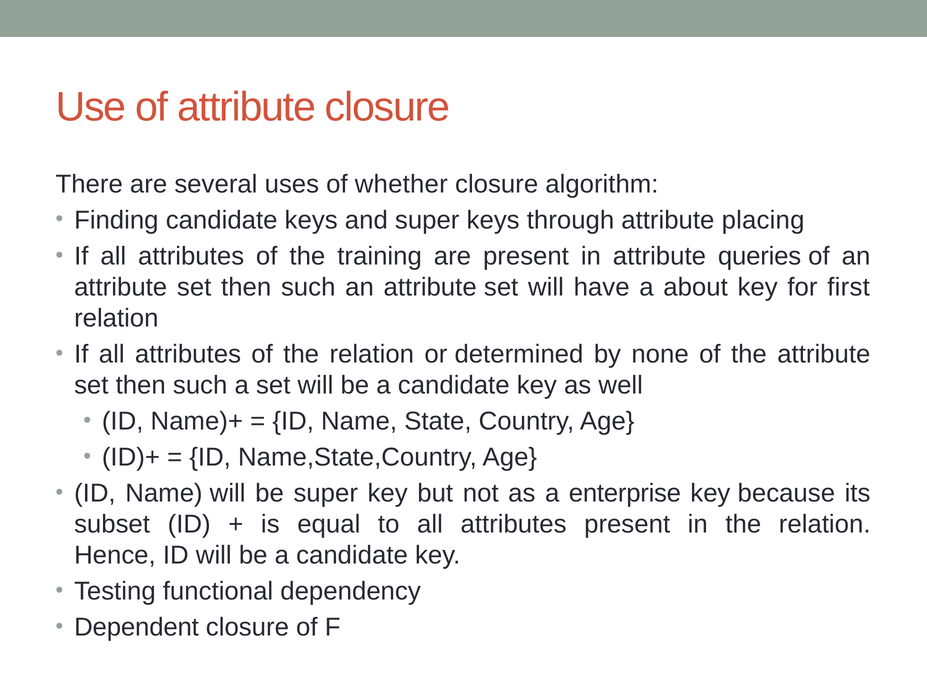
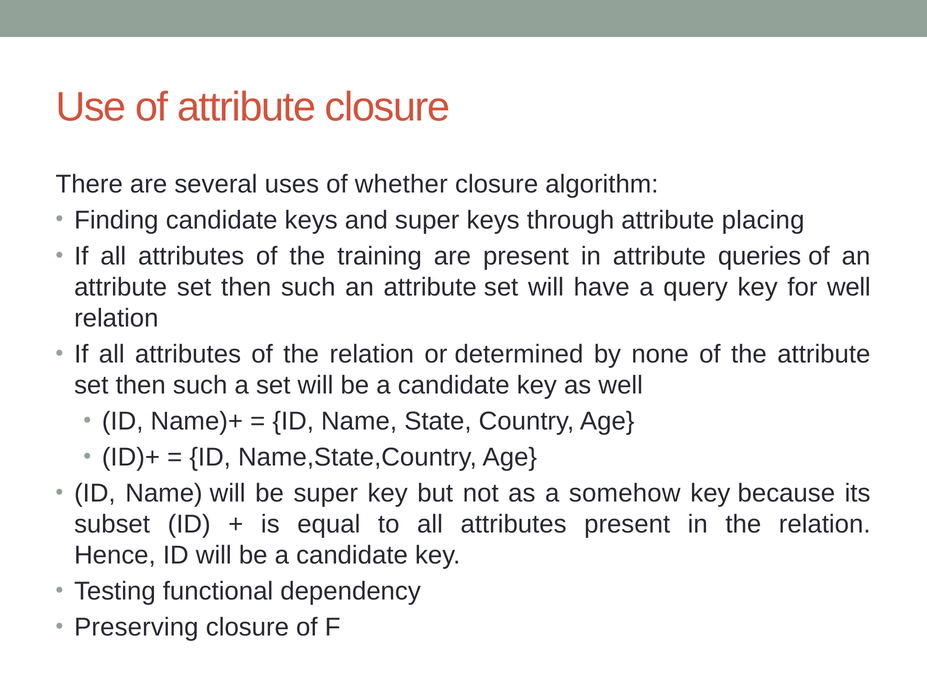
about: about -> query (696, 287)
for first: first -> well (849, 287)
enterprise: enterprise -> somehow (625, 494)
Dependent: Dependent -> Preserving (136, 628)
